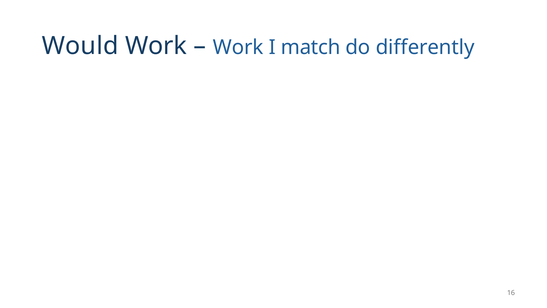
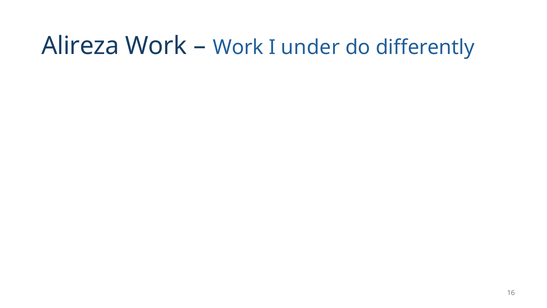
Would: Would -> Alireza (80, 46)
match: match -> under (310, 47)
